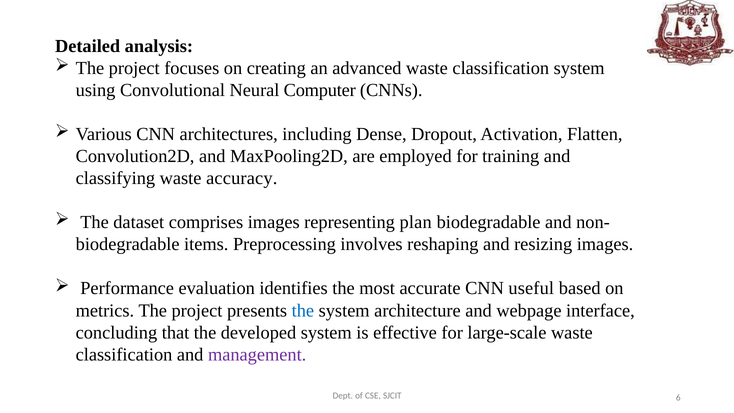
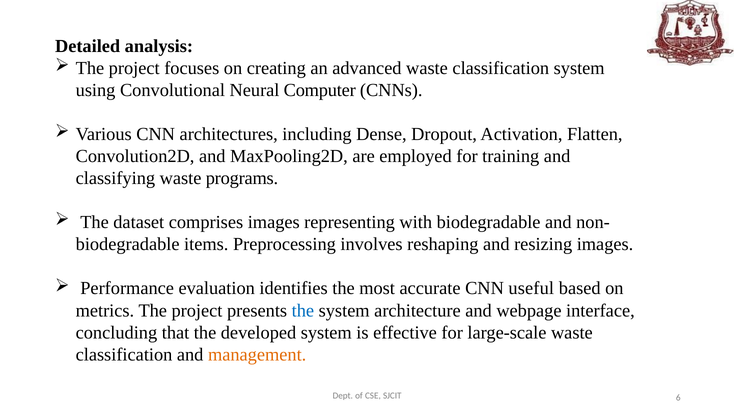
accuracy: accuracy -> programs (242, 178)
plan: plan -> with (416, 222)
management colour: purple -> orange (257, 354)
